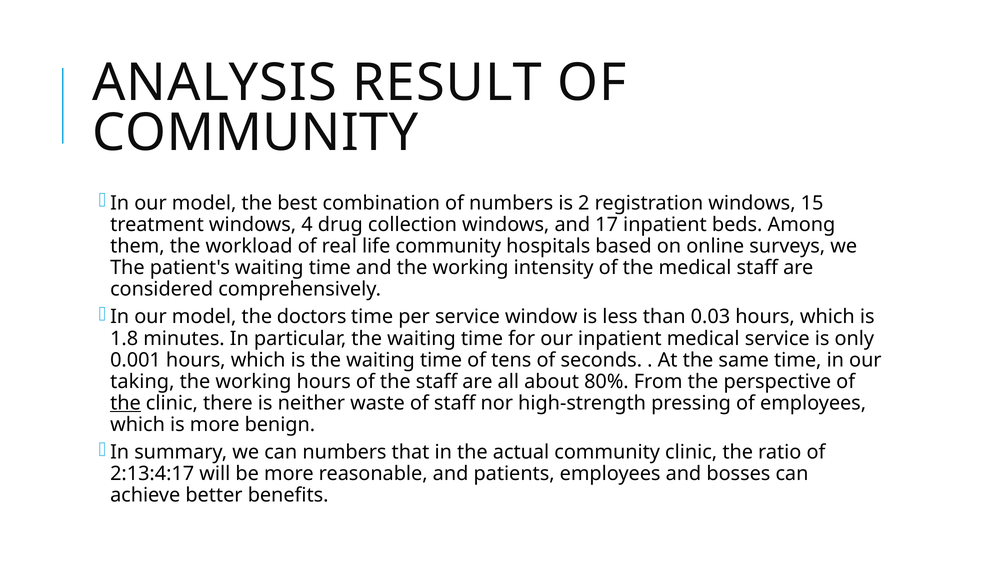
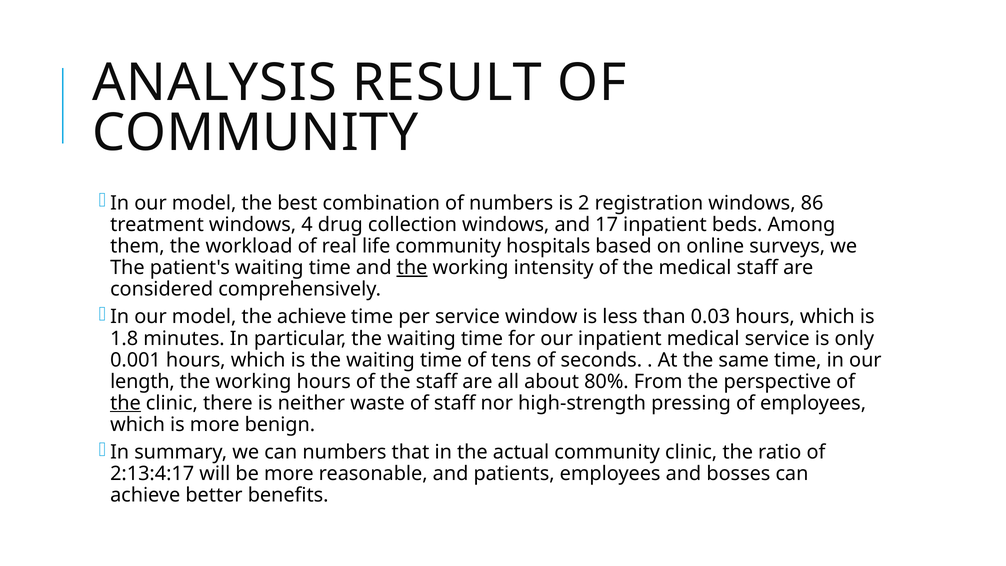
15: 15 -> 86 (812, 203)
the underline: none -> present (412, 268)
the doctors: doctors -> achieve (312, 317)
taking: taking -> length (142, 381)
